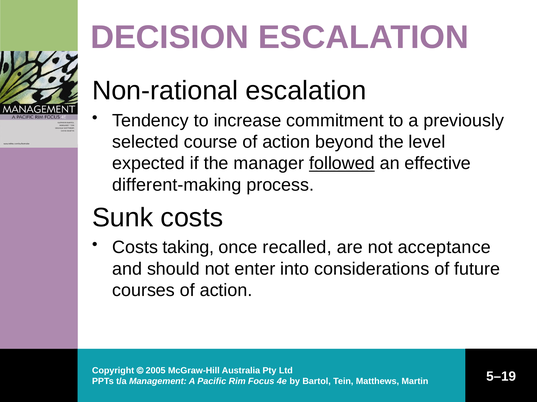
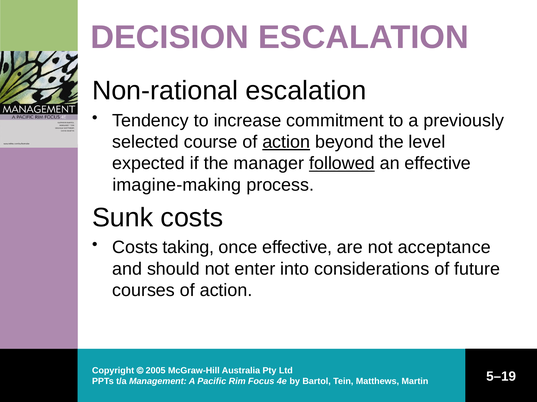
action underline: none -> present (286, 142)
different-making: different-making -> imagine-making (177, 185)
once recalled: recalled -> effective (297, 248)
